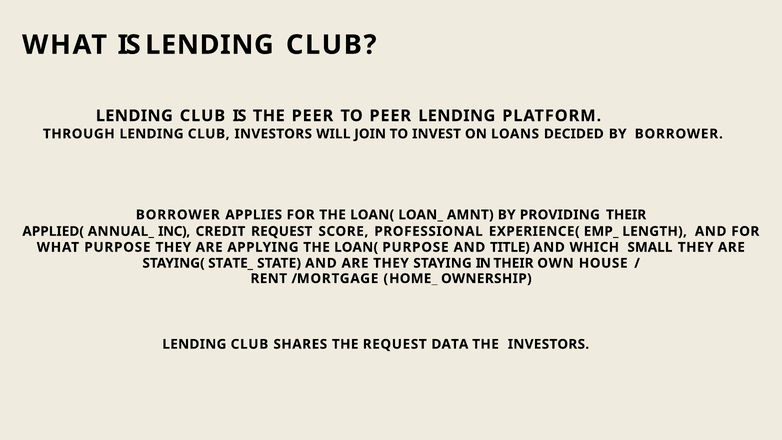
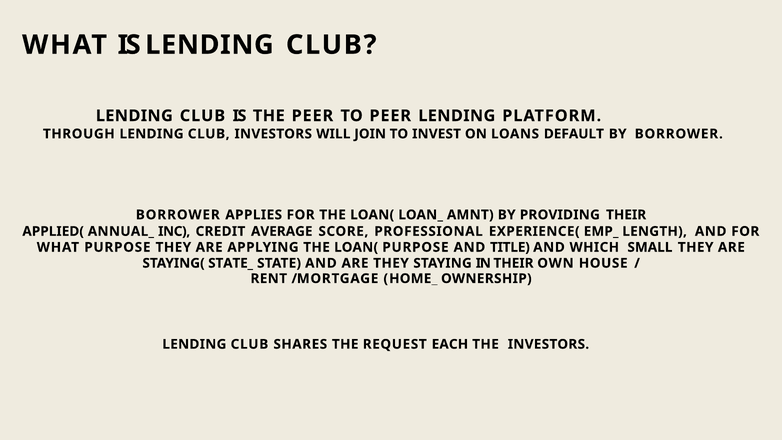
DECIDED: DECIDED -> DEFAULT (574, 134)
CREDIT REQUEST: REQUEST -> AVERAGE (282, 231)
DATA: DATA -> EACH (450, 344)
